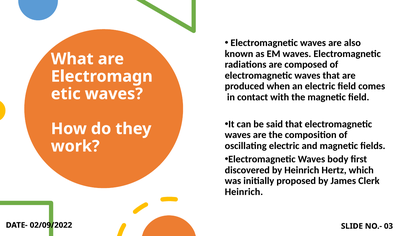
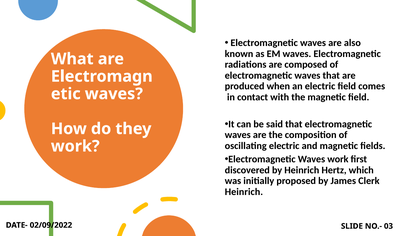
Waves body: body -> work (338, 159)
